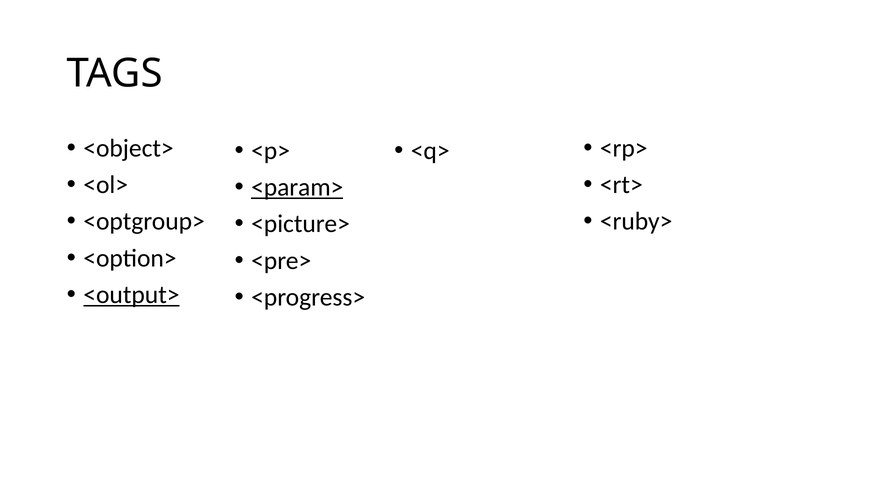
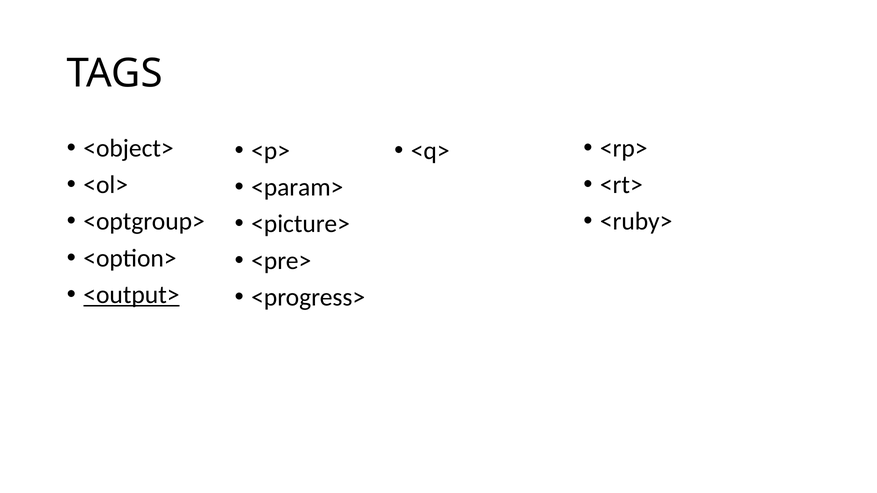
<param> underline: present -> none (297, 187)
